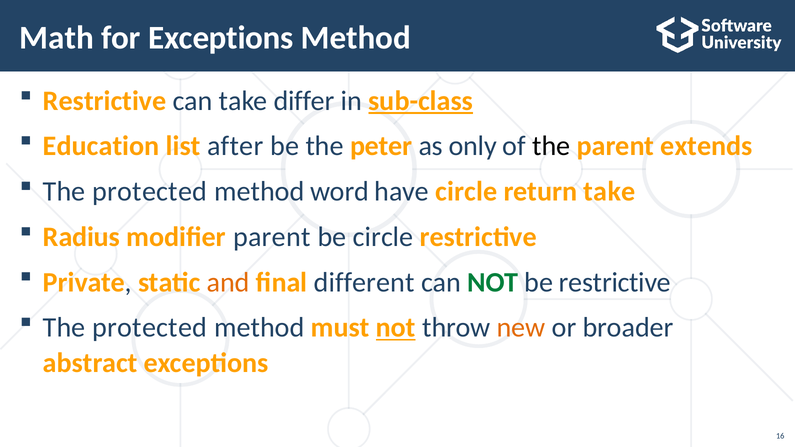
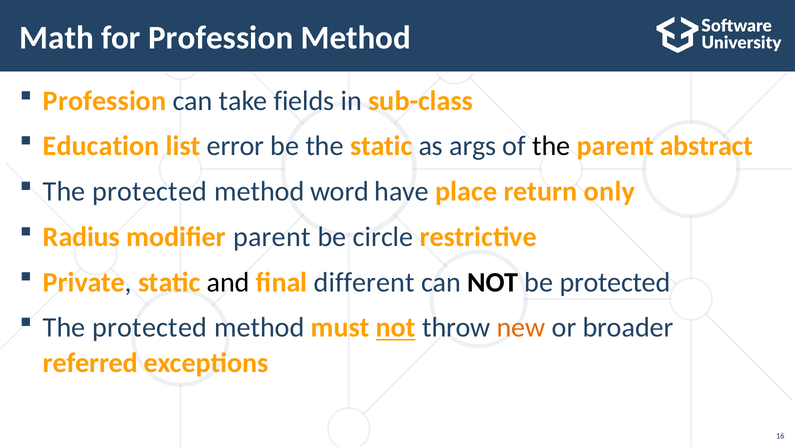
for Exceptions: Exceptions -> Profession (221, 38)
Restrictive: Restrictive -> Profession (105, 101)
differ: differ -> fields (304, 101)
sub-class underline: present -> none (421, 101)
after: after -> error (236, 146)
the peter: peter -> static (381, 146)
only: only -> args (473, 146)
extends: extends -> abstract (707, 146)
have circle: circle -> place (466, 192)
return take: take -> only (610, 192)
and colour: orange -> black (228, 282)
NOT colour: green -> black (493, 282)
be restrictive: restrictive -> protected (615, 282)
abstract: abstract -> referred (90, 363)
